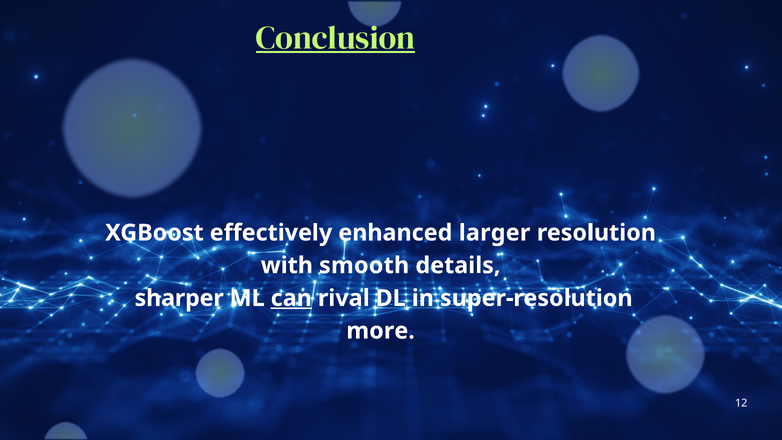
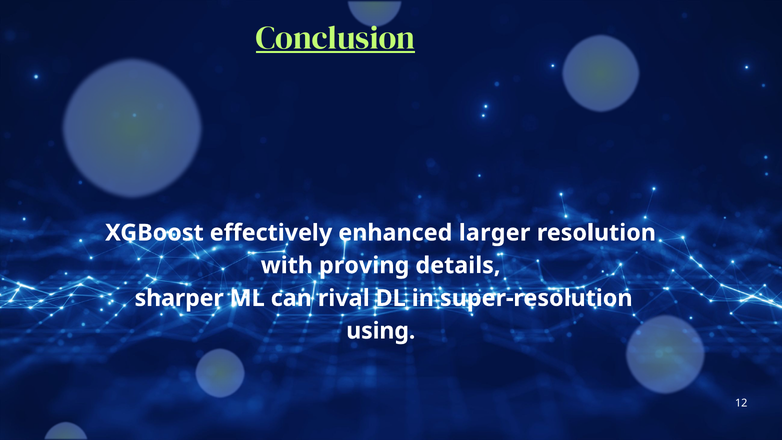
smooth: smooth -> proving (364, 265)
can underline: present -> none (291, 298)
more: more -> using (381, 331)
